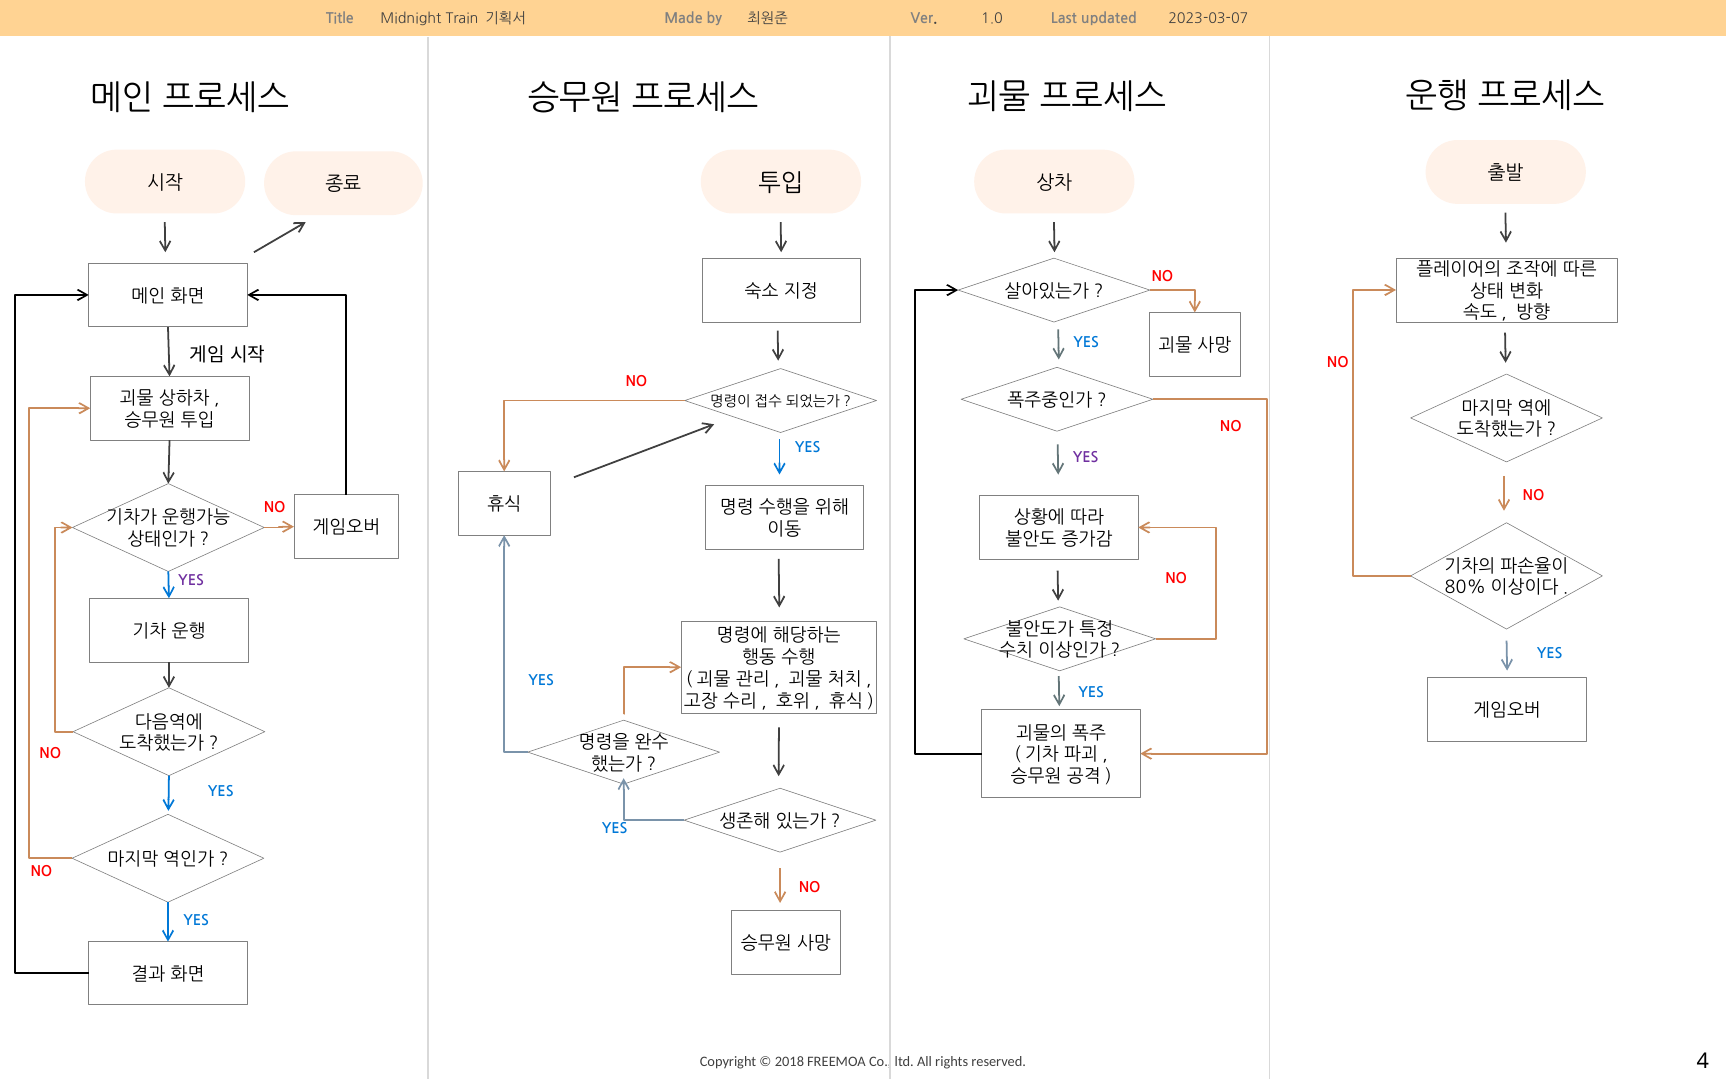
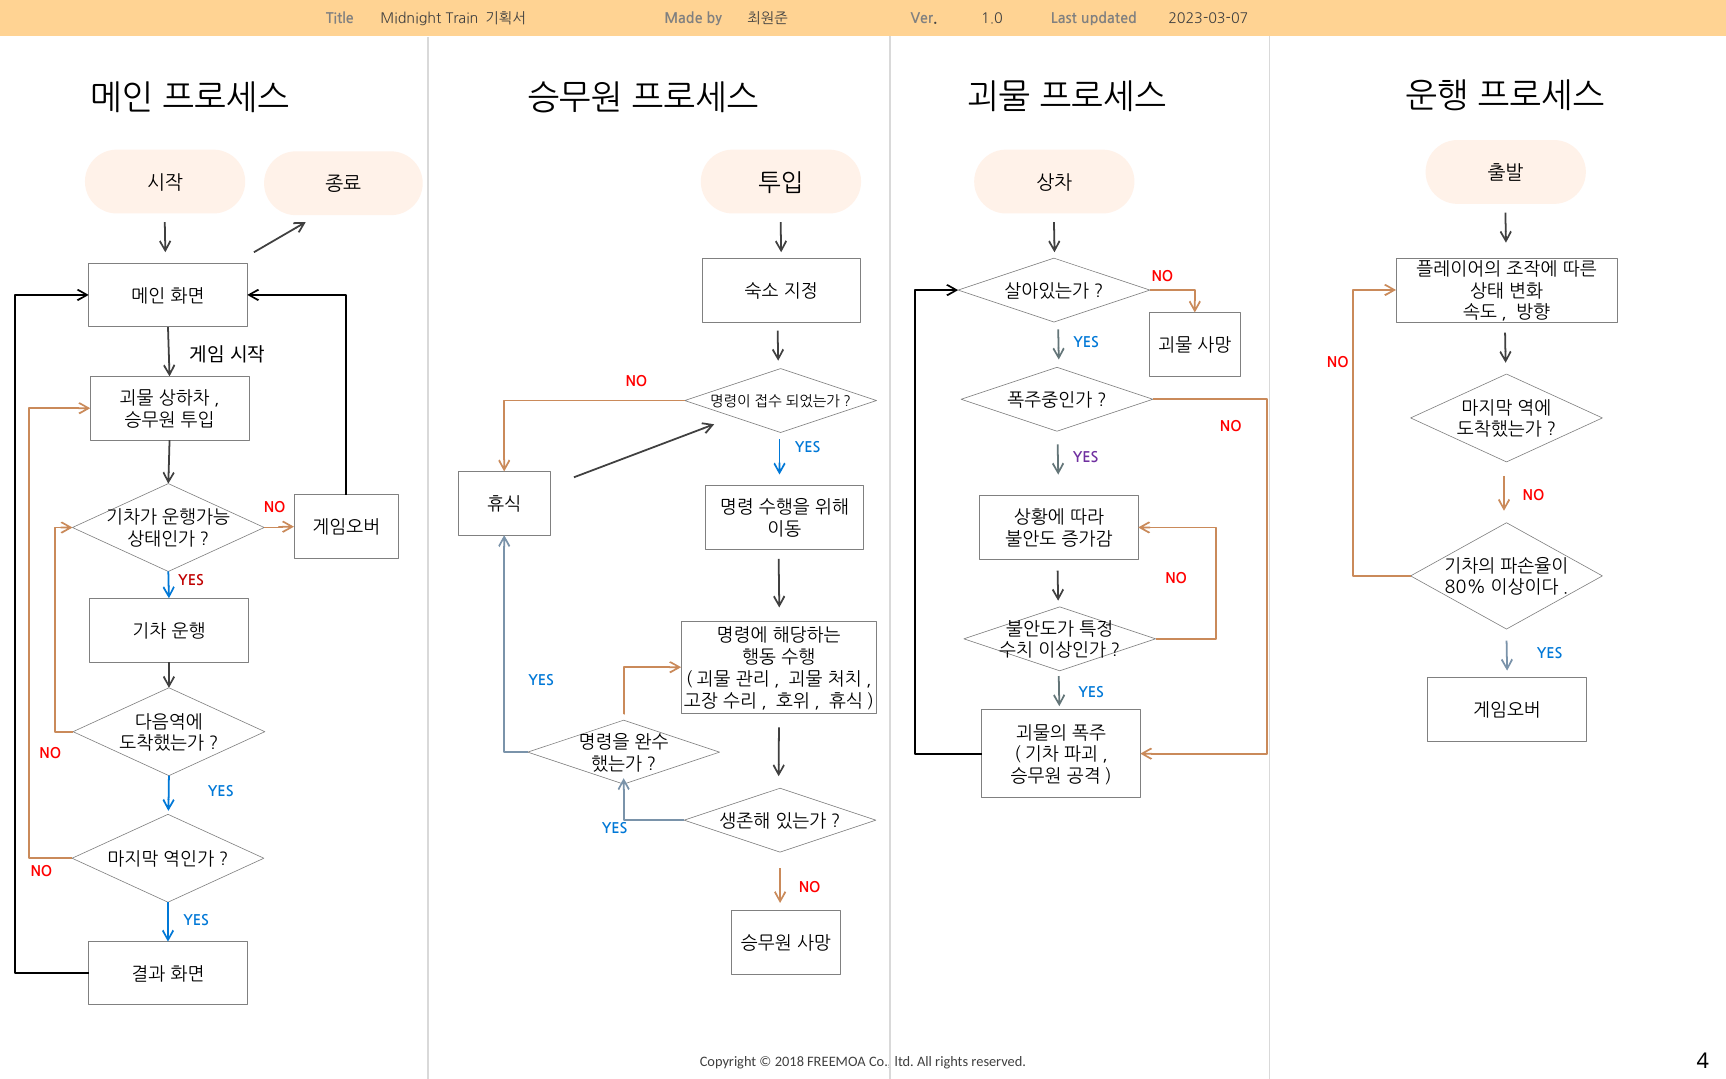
YES colour: purple -> red (191, 581)
